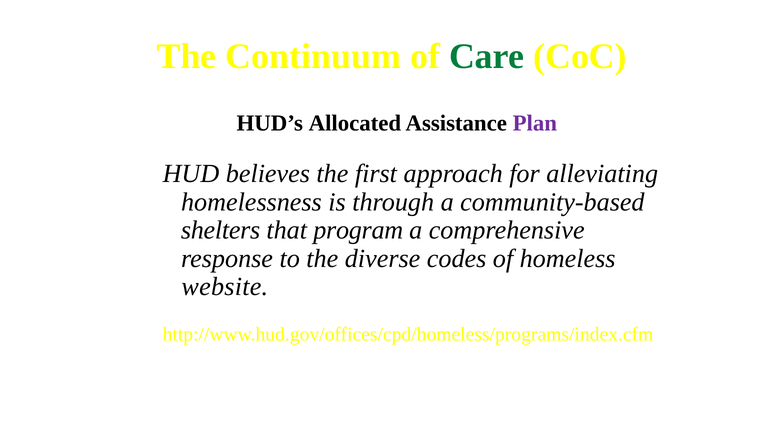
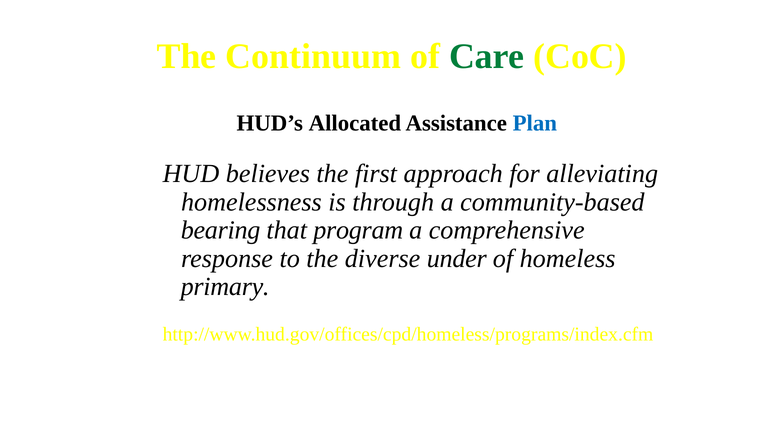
Plan colour: purple -> blue (535, 123)
shelters: shelters -> bearing (221, 230)
codes: codes -> under (457, 258)
website: website -> primary (225, 287)
